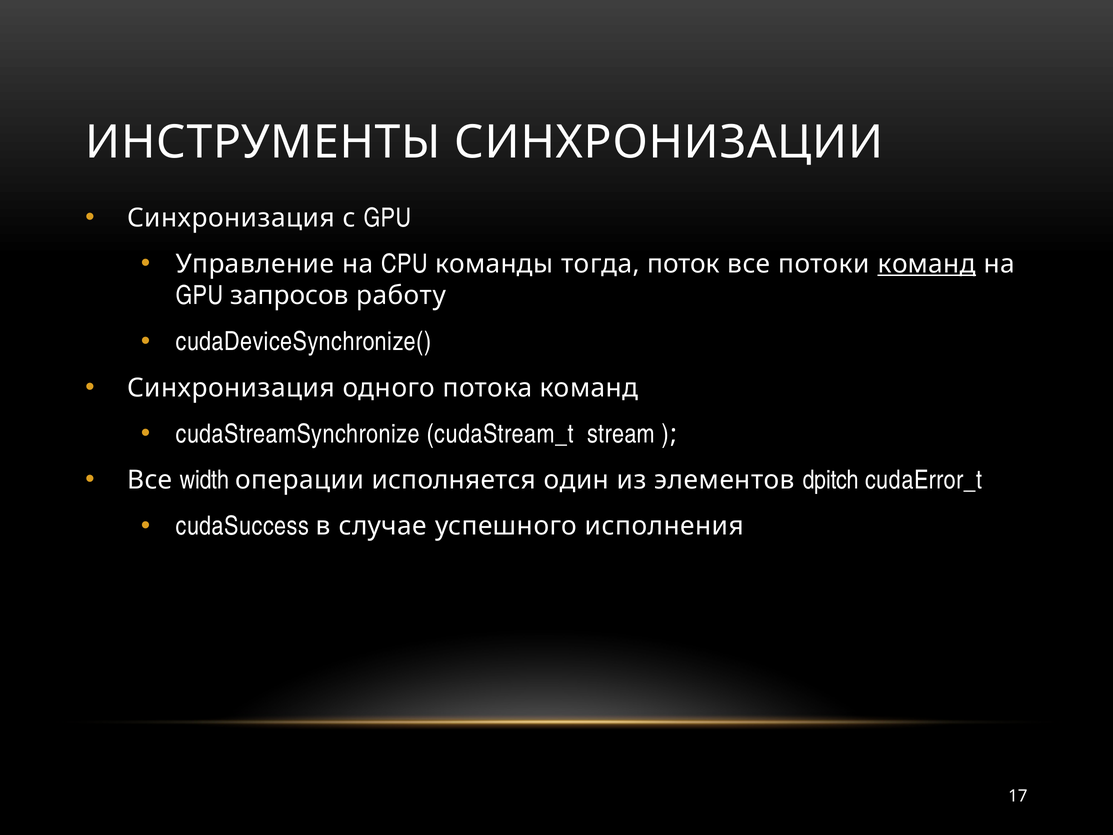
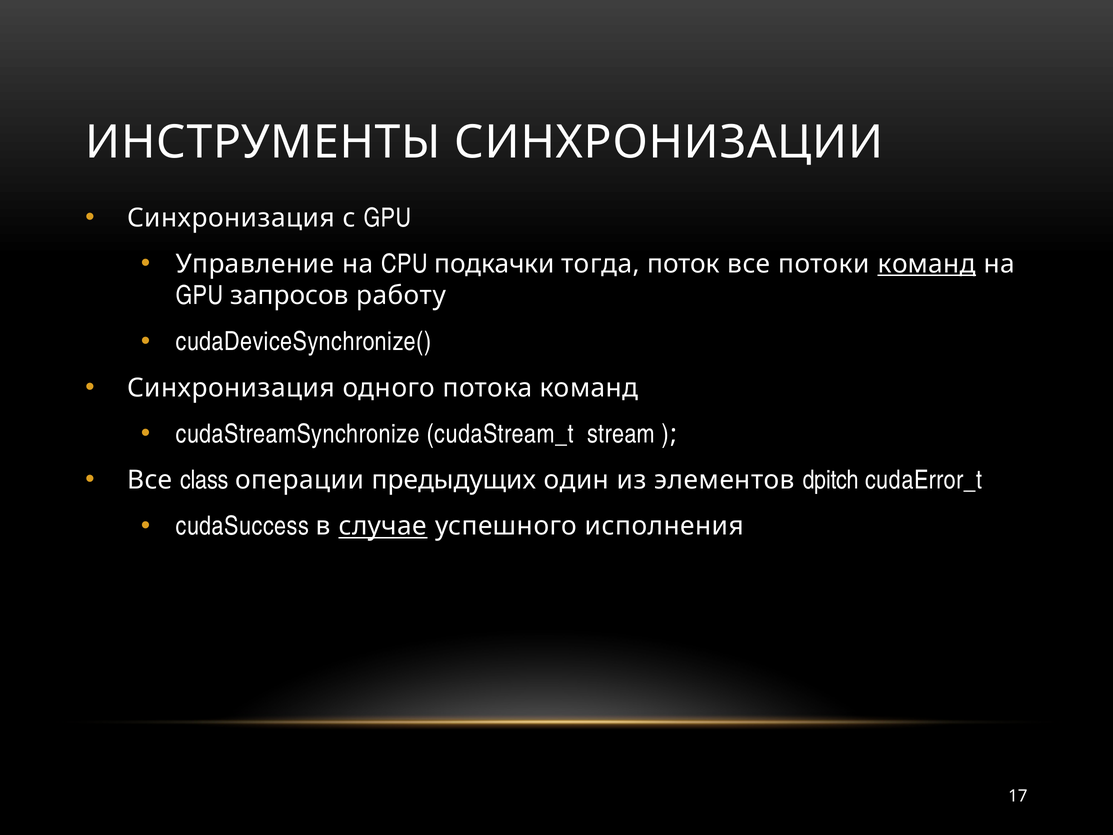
команды: команды -> подкачки (494, 264)
width: width -> class (204, 480)
исполняется: исполняется -> предыдущих (454, 480)
случае underline: none -> present (383, 526)
